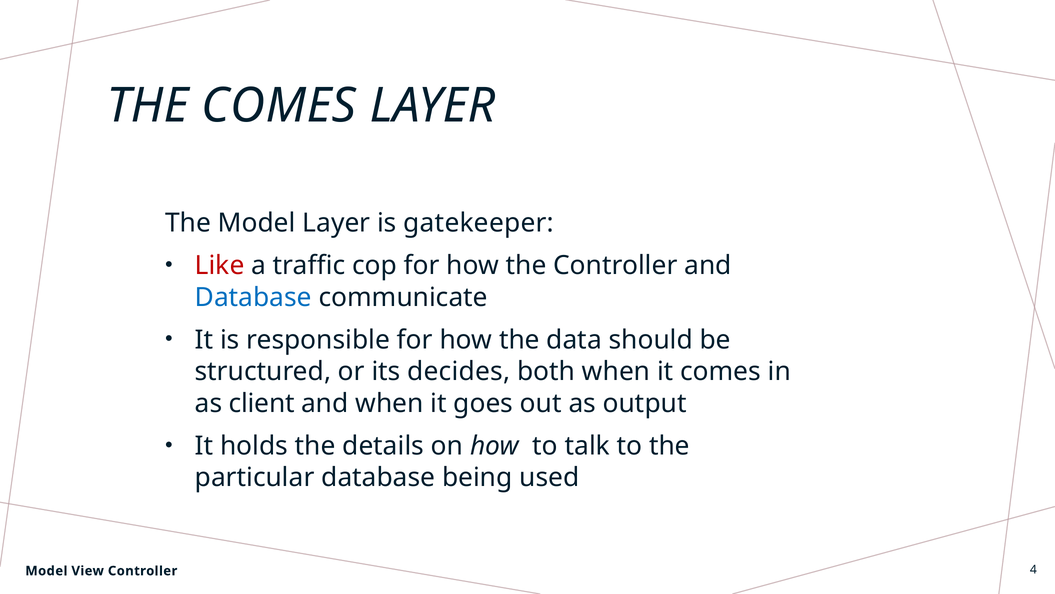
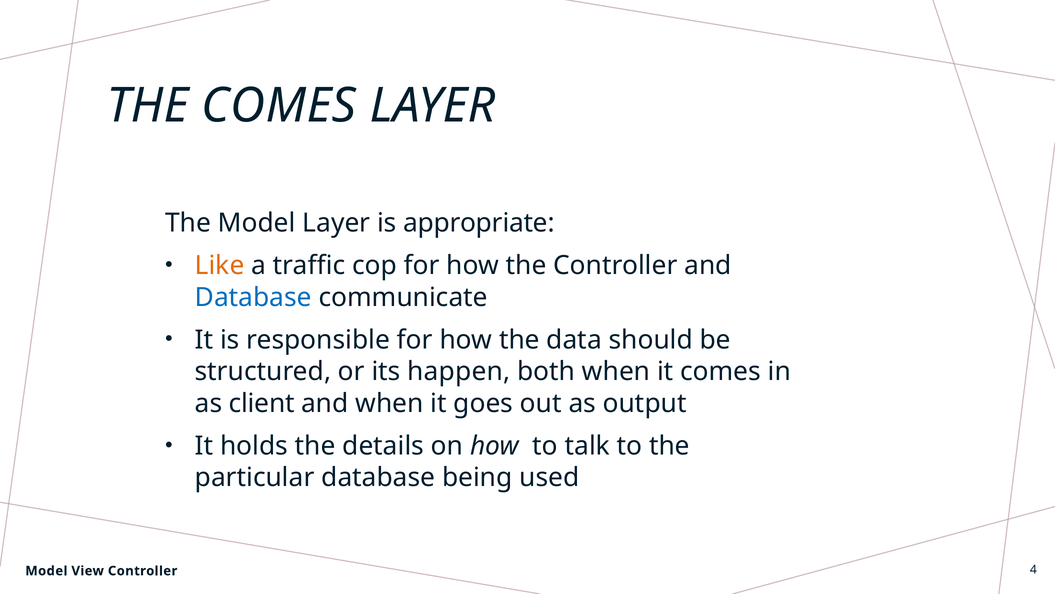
gatekeeper: gatekeeper -> appropriate (479, 223)
Like colour: red -> orange (220, 265)
decides: decides -> happen (459, 371)
